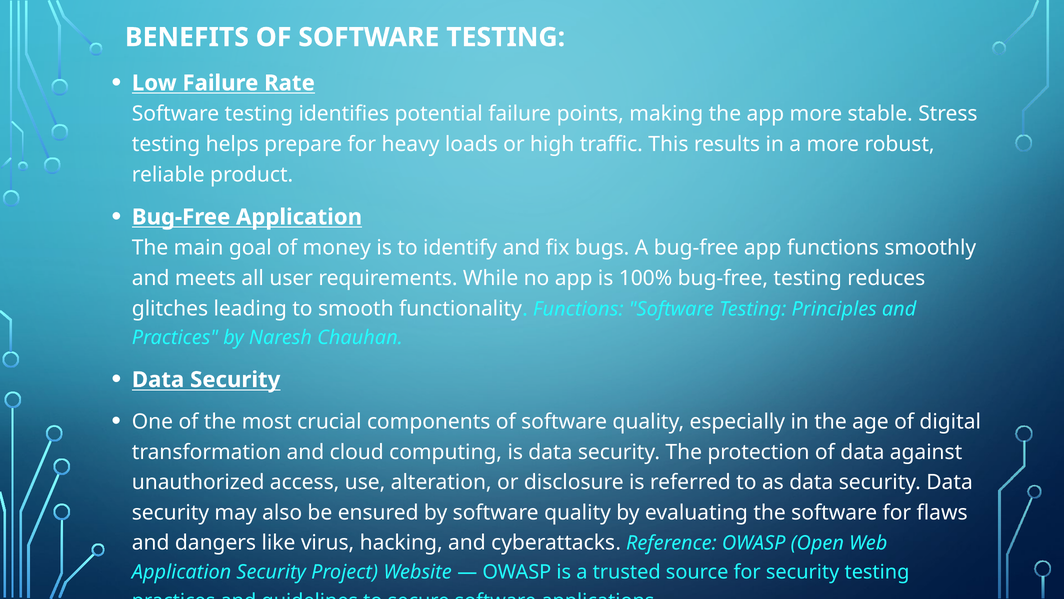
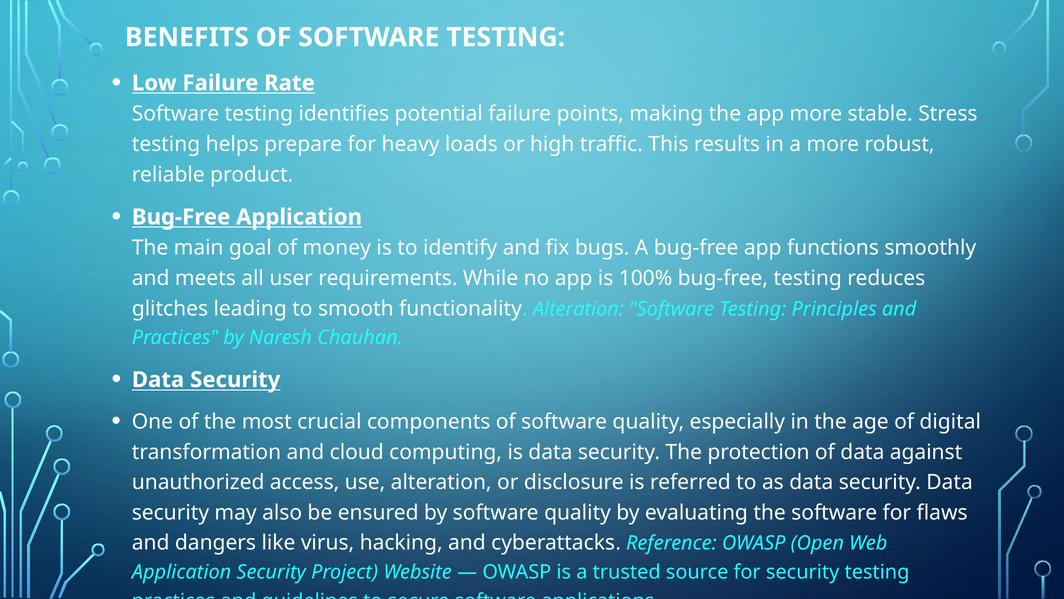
functionality Functions: Functions -> Alteration (578, 309)
